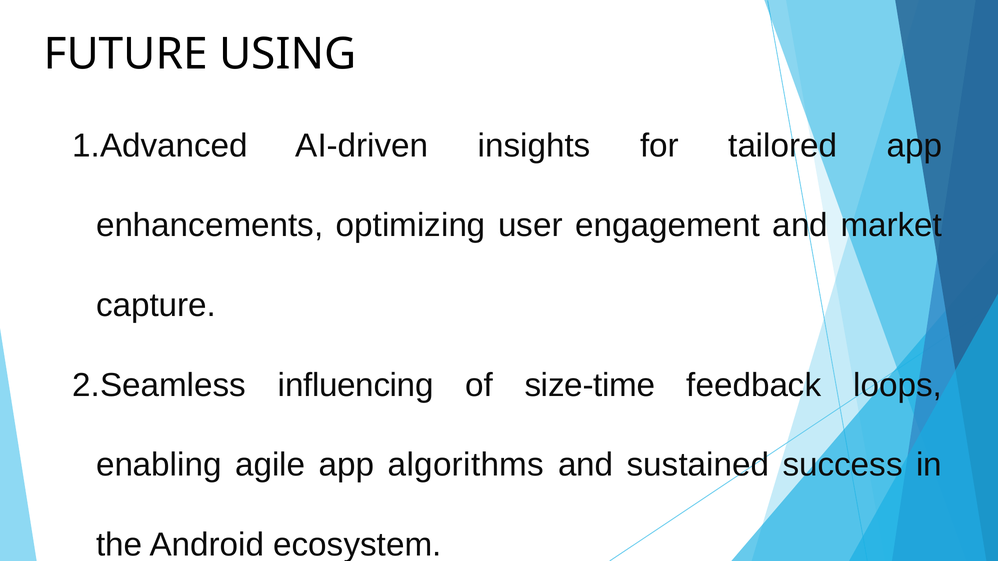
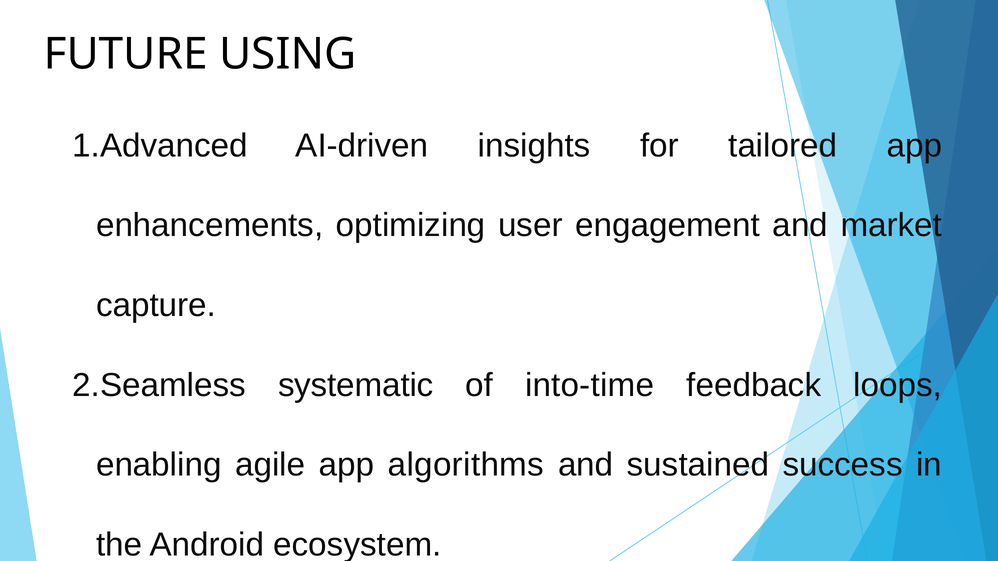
influencing: influencing -> systematic (356, 385)
size-time: size-time -> into-time (590, 385)
